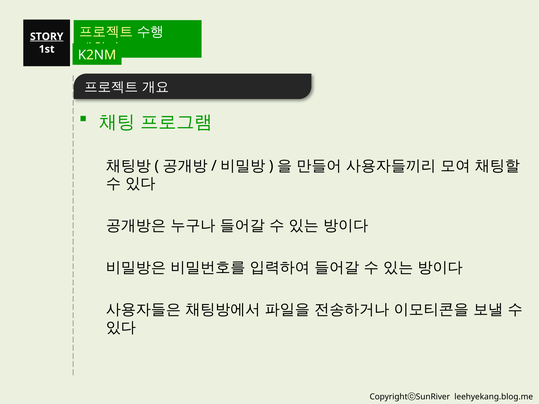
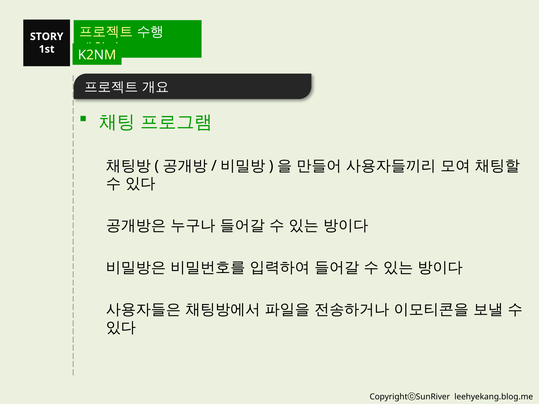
STORY underline: present -> none (47, 37)
